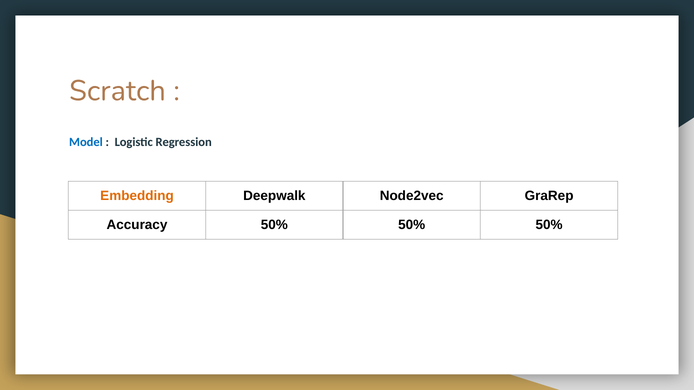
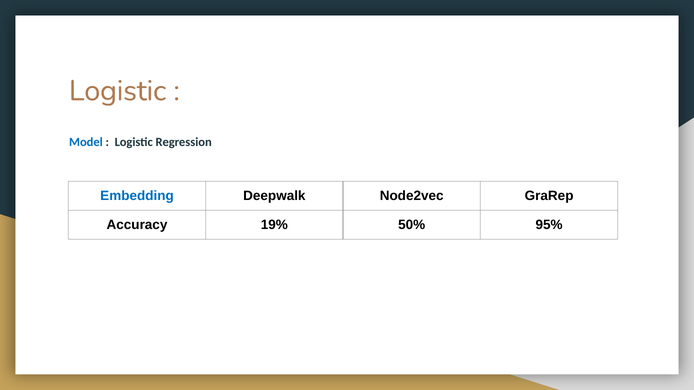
Scratch: Scratch -> Logistic (118, 91)
Embedding colour: orange -> blue (137, 196)
Accuracy 50%: 50% -> 19% (274, 225)
50%: 50% -> 95% (549, 225)
